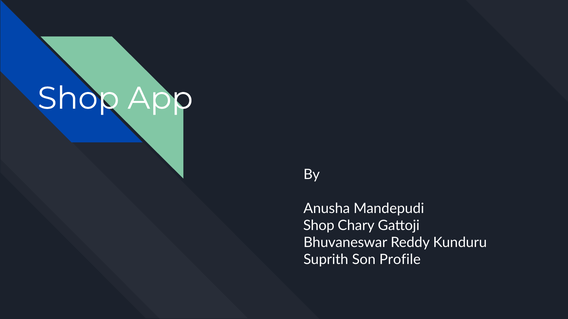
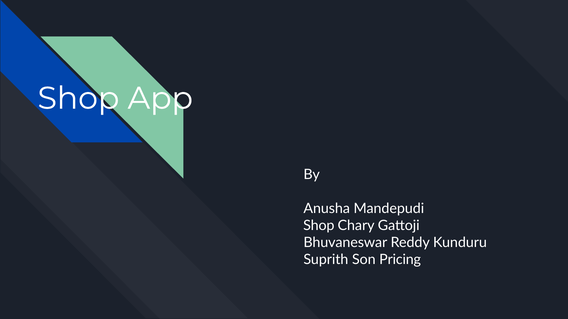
Profile: Profile -> Pricing (400, 260)
